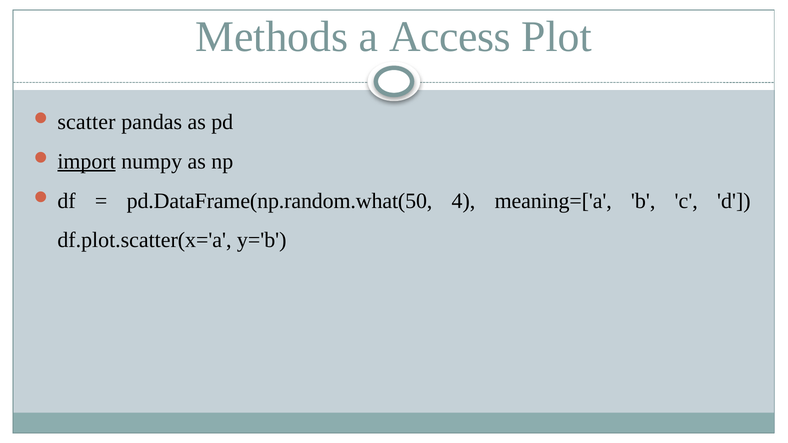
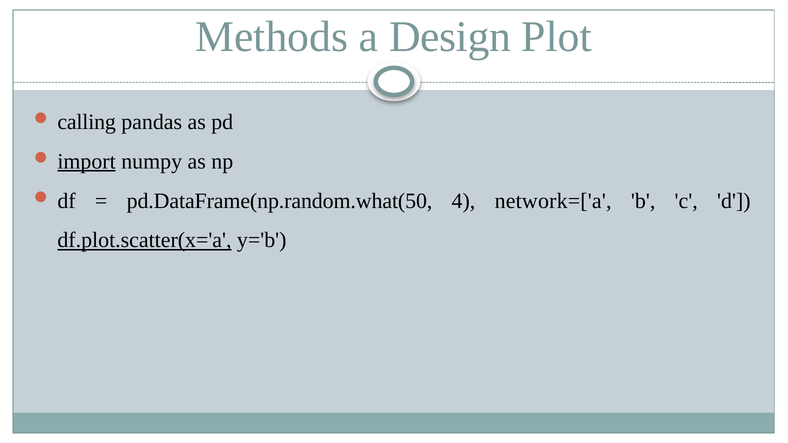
Access: Access -> Design (450, 37)
scatter: scatter -> calling (87, 122)
meaning=['a: meaning=['a -> network=['a (553, 201)
df.plot.scatter(x='a underline: none -> present (144, 240)
